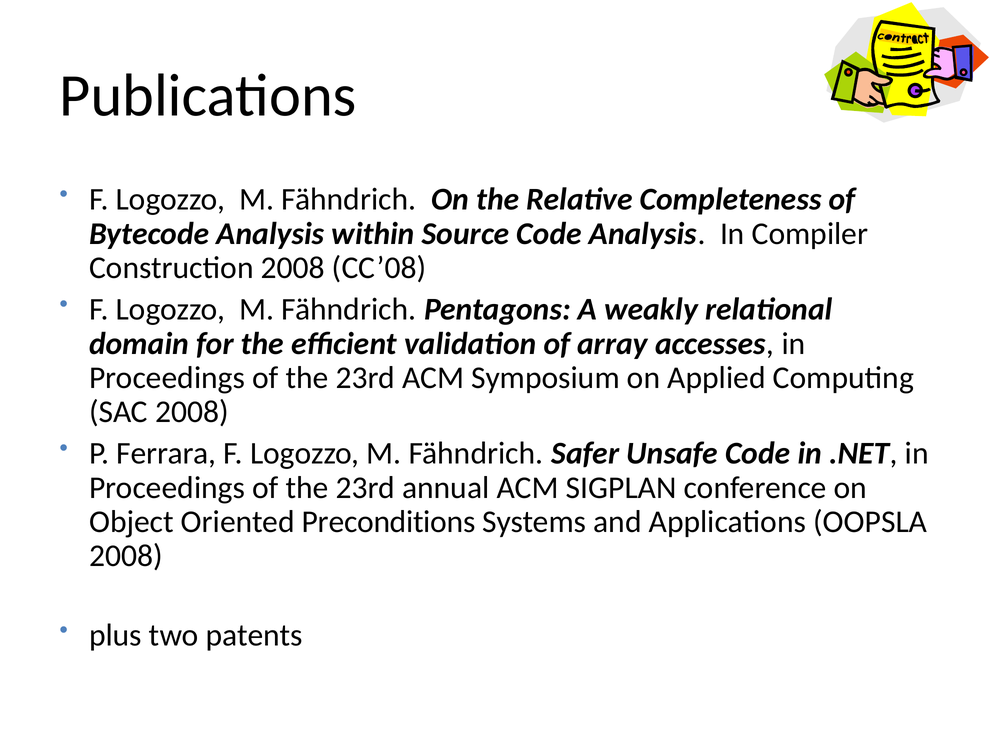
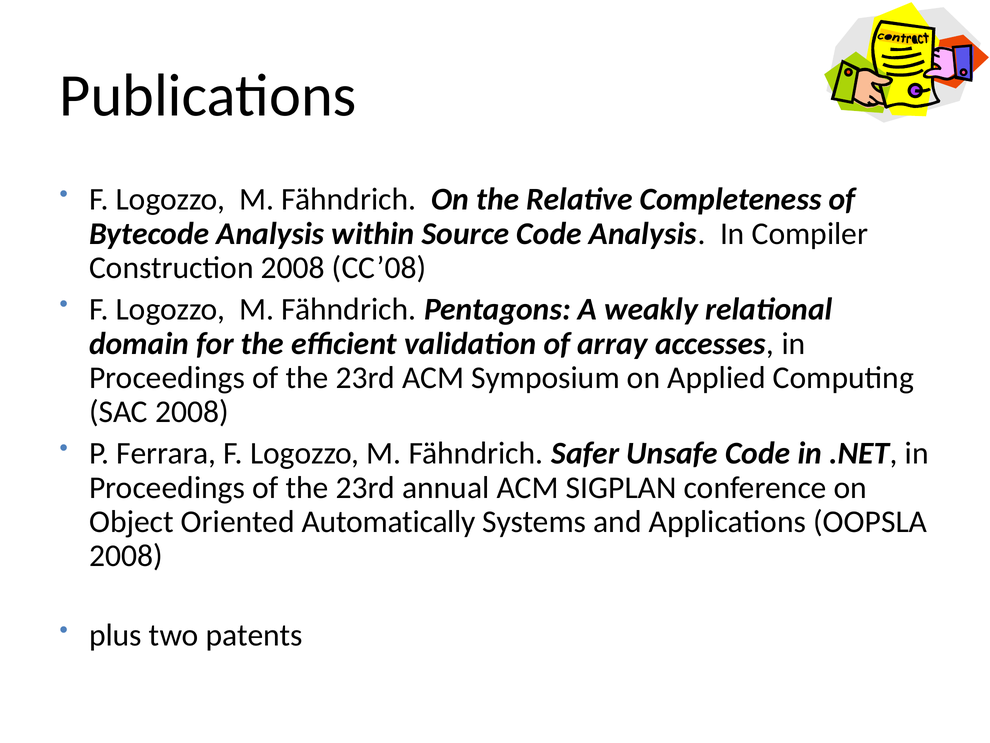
Preconditions: Preconditions -> Automatically (389, 521)
